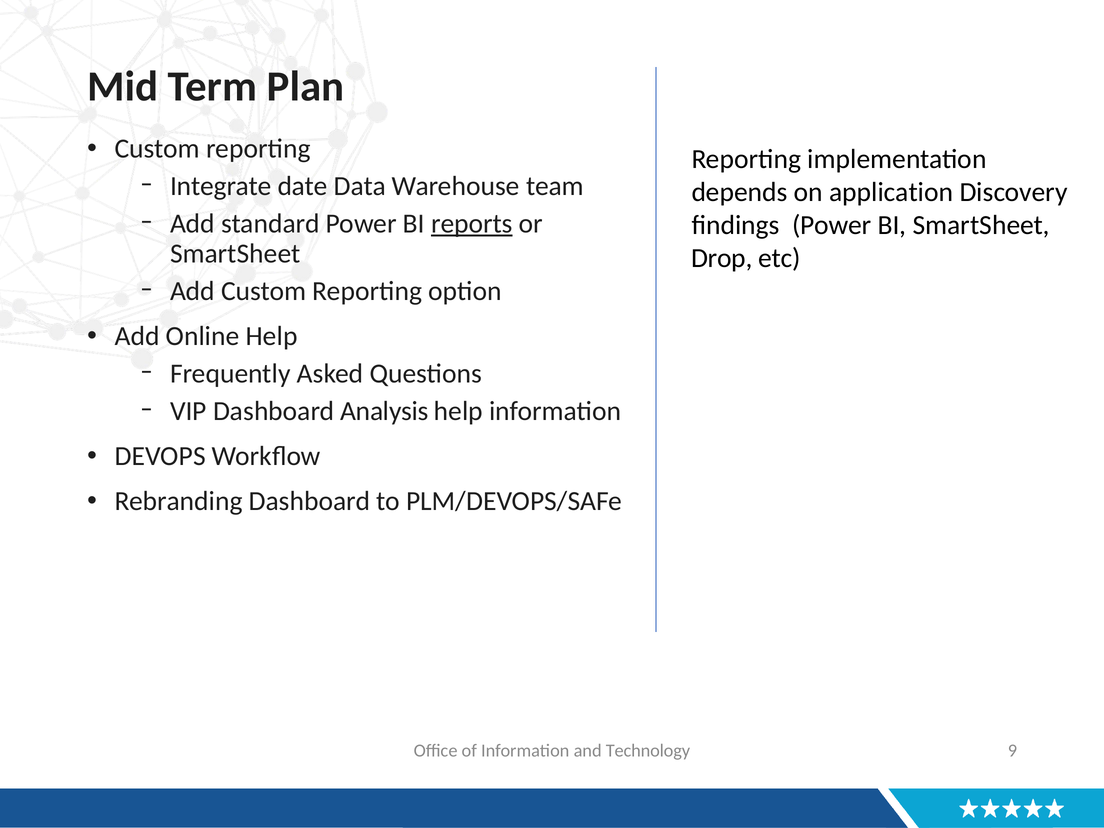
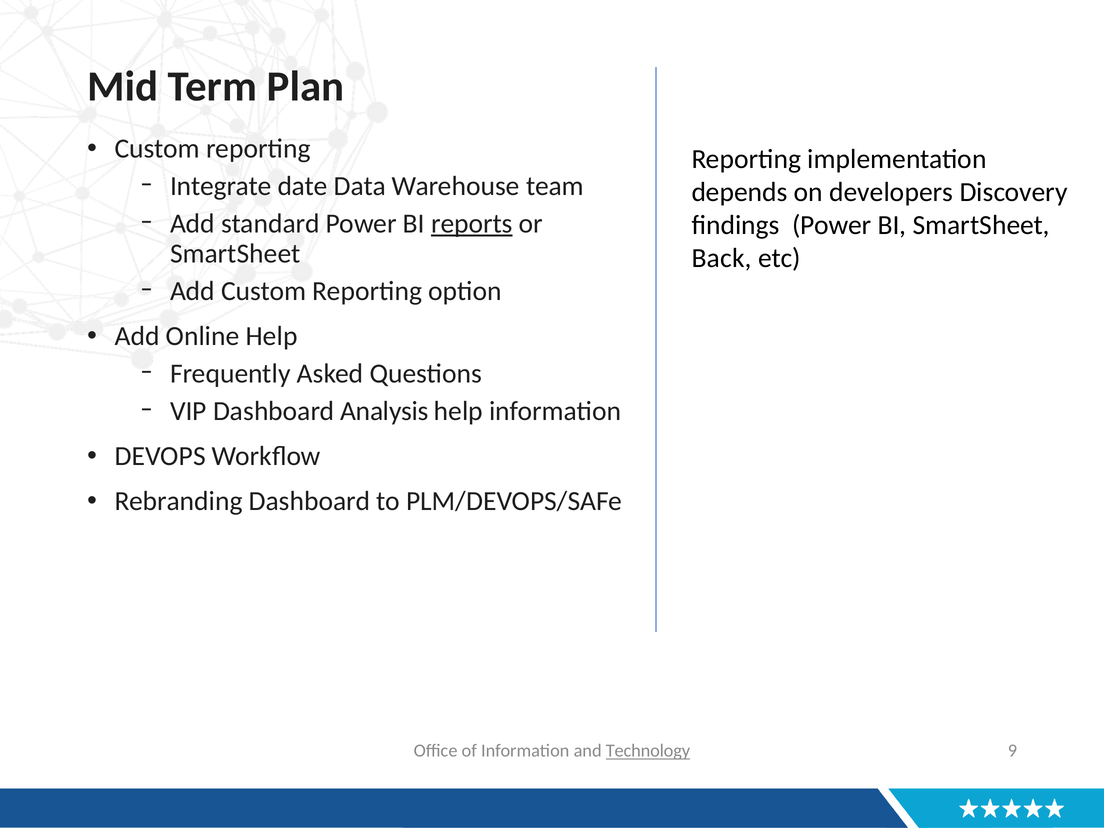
application: application -> developers (891, 192)
Drop: Drop -> Back (722, 258)
Technology underline: none -> present (648, 751)
